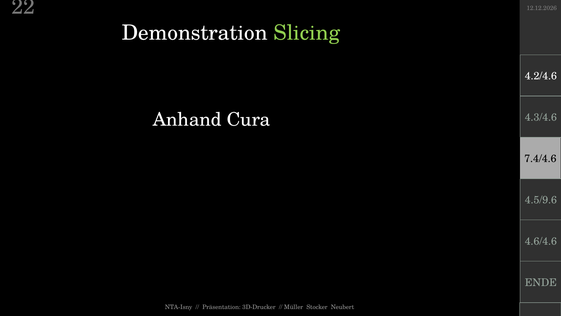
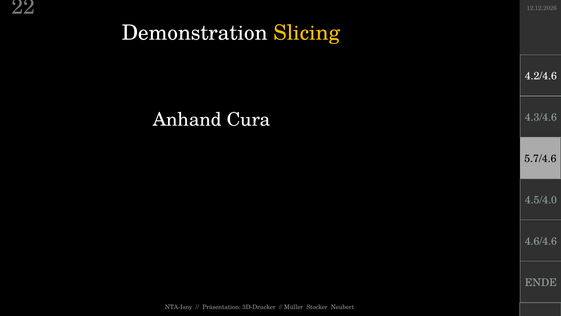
Slicing colour: light green -> yellow (307, 33)
7.4/4.6: 7.4/4.6 -> 5.7/4.6 (540, 158)
4.5/9.6: 4.5/9.6 -> 4.5/4.0 (541, 200)
